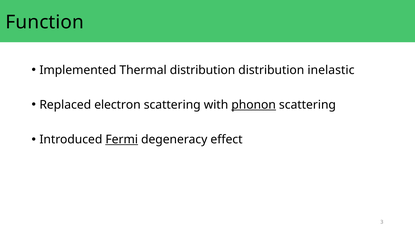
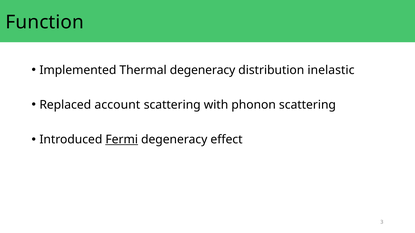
Thermal distribution: distribution -> degeneracy (203, 70)
electron: electron -> account (117, 105)
phonon underline: present -> none (254, 105)
